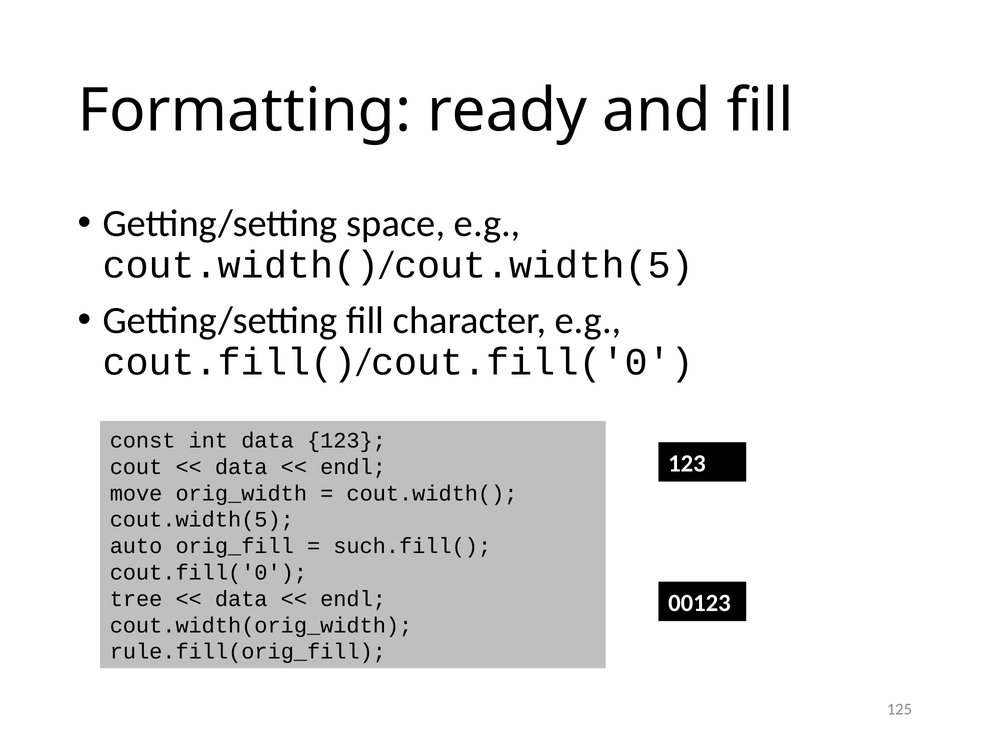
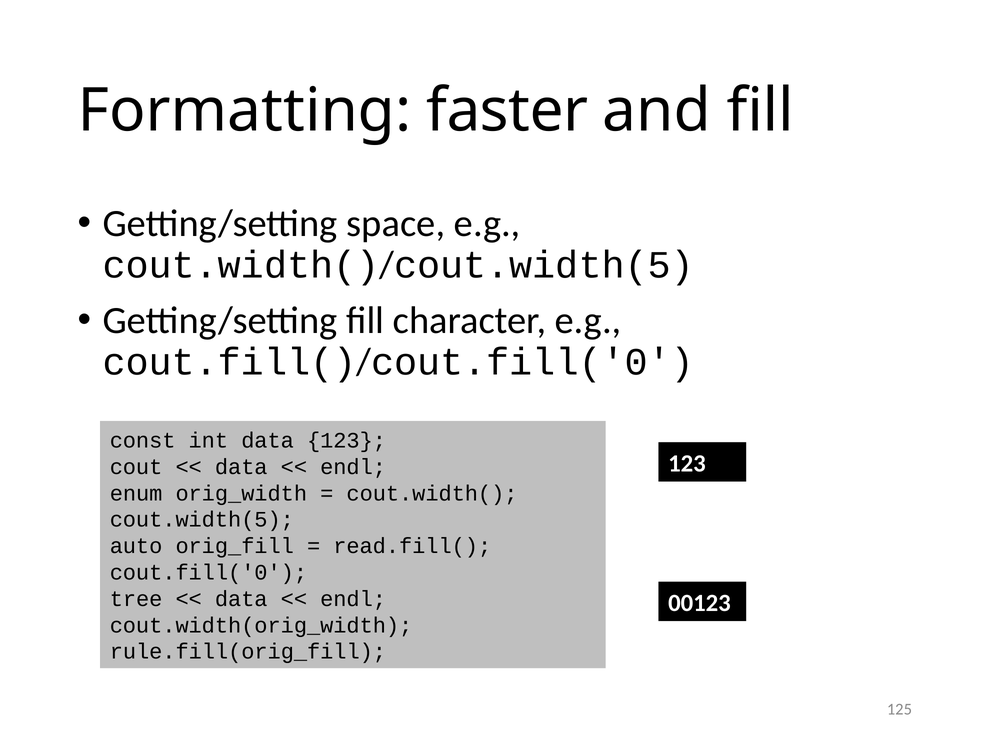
ready: ready -> faster (507, 111)
move: move -> enum (136, 493)
such.fill(: such.fill( -> read.fill( (412, 546)
